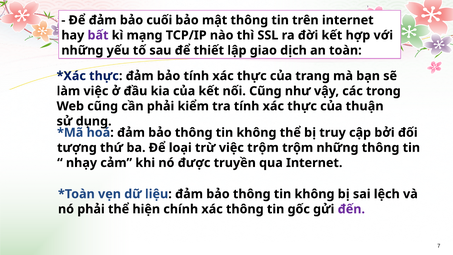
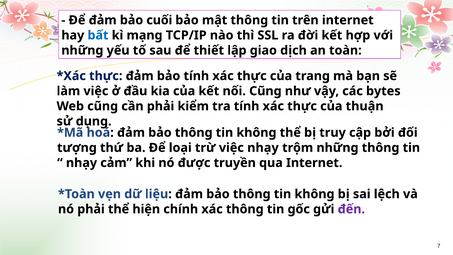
bất colour: purple -> blue (98, 35)
trong: trong -> bytes (383, 91)
việc trộm: trộm -> nhạy (263, 148)
